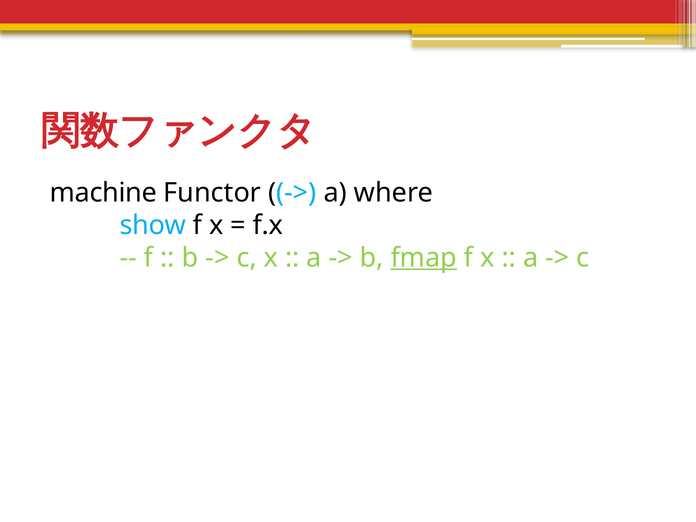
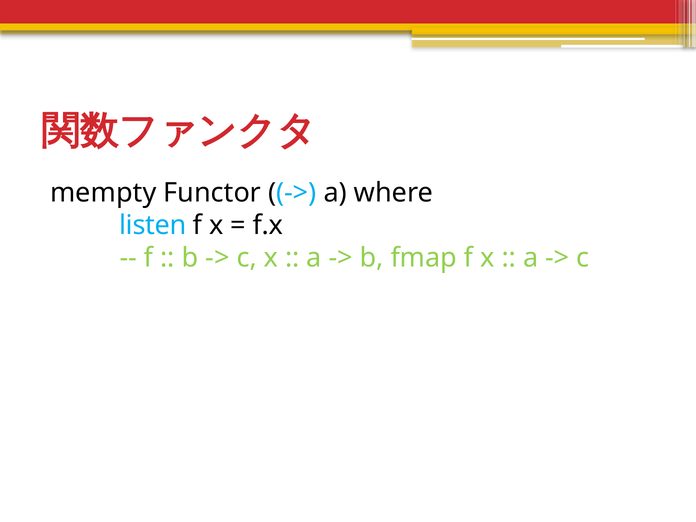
machine: machine -> mempty (103, 193)
show: show -> listen (153, 225)
fmap underline: present -> none (424, 258)
